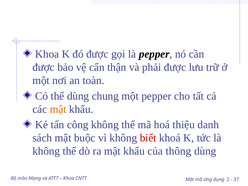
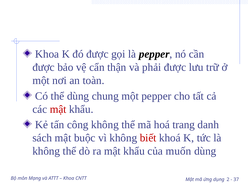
mật colour: orange -> red (58, 109)
thiệu: thiệu -> trang (184, 125)
thông: thông -> muốn (178, 151)
